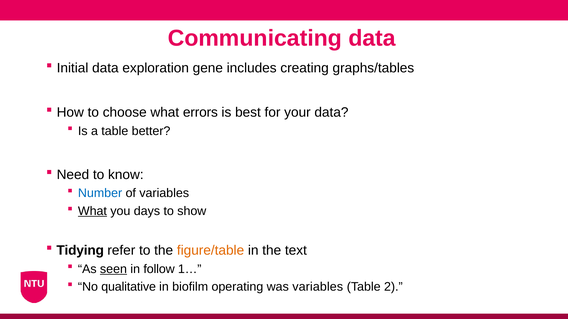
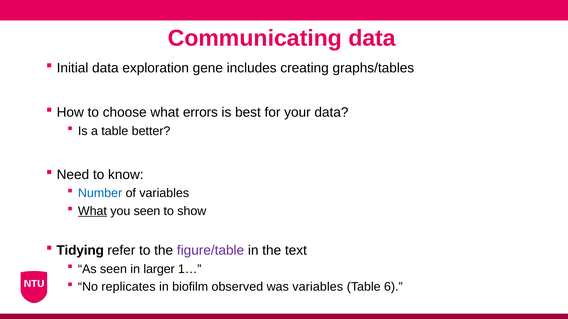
you days: days -> seen (147, 211)
figure/table colour: orange -> purple (211, 251)
seen underline: present -> none (113, 269)
follow: follow -> larger (159, 269)
qualitative: qualitative -> replicates (128, 287)
operating: operating -> observed (237, 287)
2: 2 -> 6 (393, 287)
